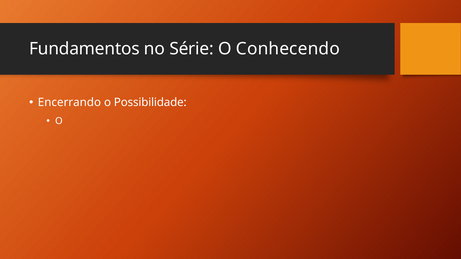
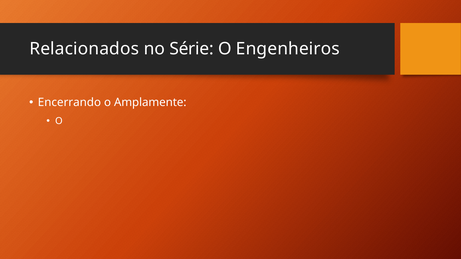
Fundamentos: Fundamentos -> Relacionados (84, 49)
Conhecendo: Conhecendo -> Engenheiros (288, 49)
Possibilidade: Possibilidade -> Amplamente (150, 103)
